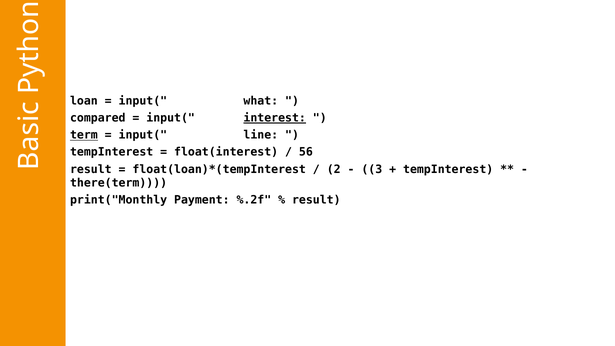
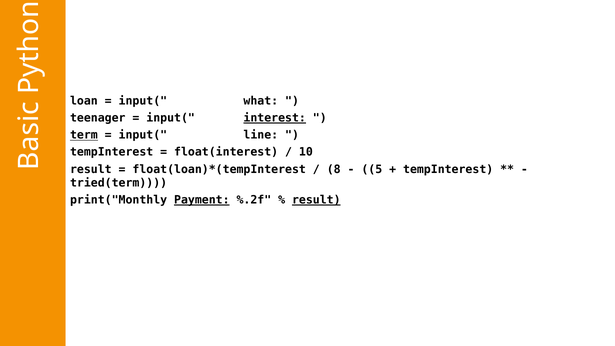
compared: compared -> teenager (98, 118)
56: 56 -> 10 (306, 152)
2: 2 -> 8 (334, 169)
3: 3 -> 5 (372, 169)
there(term: there(term -> tried(term (119, 183)
Payment underline: none -> present (202, 200)
result underline: none -> present (316, 200)
